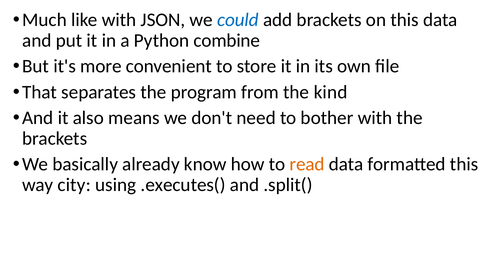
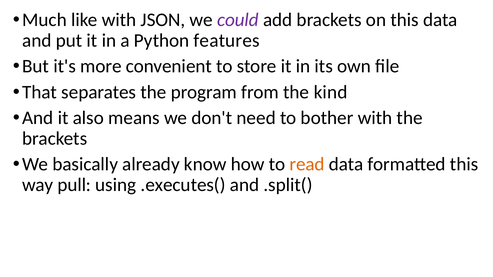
could colour: blue -> purple (238, 20)
combine: combine -> features (227, 41)
city: city -> pull (74, 185)
